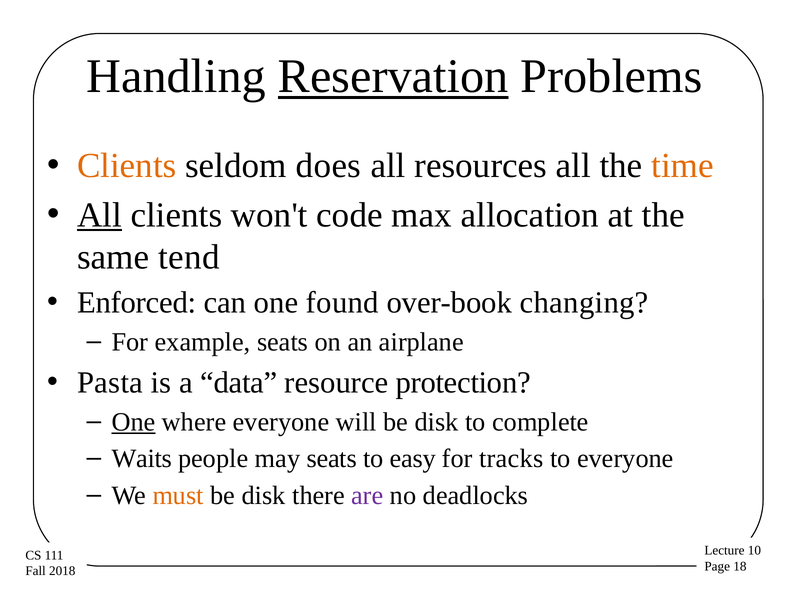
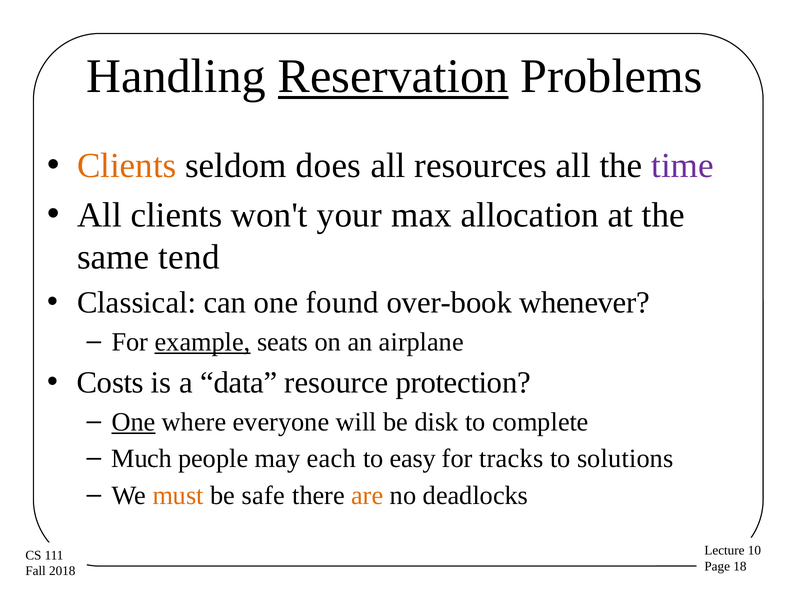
time colour: orange -> purple (682, 166)
All underline: present -> none (99, 215)
code: code -> your (349, 215)
Enforced: Enforced -> Classical (137, 302)
changing: changing -> whenever (584, 302)
example underline: none -> present (203, 342)
Pasta: Pasta -> Costs (110, 382)
Waits: Waits -> Much (142, 458)
may seats: seats -> each (331, 458)
to everyone: everyone -> solutions (625, 458)
disk: disk -> safe (264, 495)
are colour: purple -> orange (367, 495)
